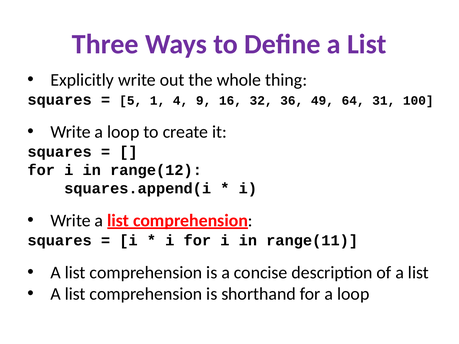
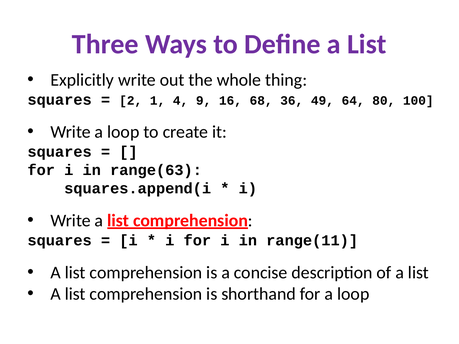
5: 5 -> 2 (131, 101)
32: 32 -> 68 (261, 101)
31: 31 -> 80 (384, 101)
range(12: range(12 -> range(63 (156, 170)
